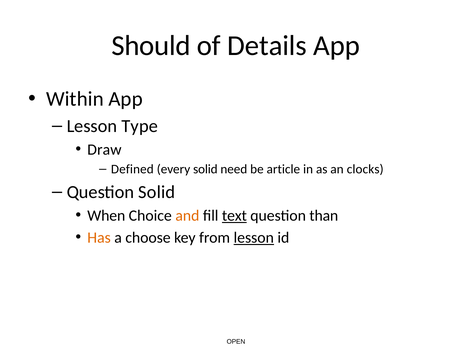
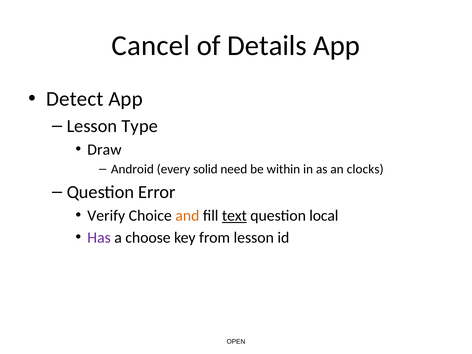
Should: Should -> Cancel (151, 46)
Within: Within -> Detect (75, 99)
Defined: Defined -> Android (132, 169)
article: article -> within (283, 169)
Question Solid: Solid -> Error (157, 192)
When: When -> Verify (106, 216)
than: than -> local (324, 216)
Has colour: orange -> purple (99, 238)
lesson underline: present -> none (254, 238)
